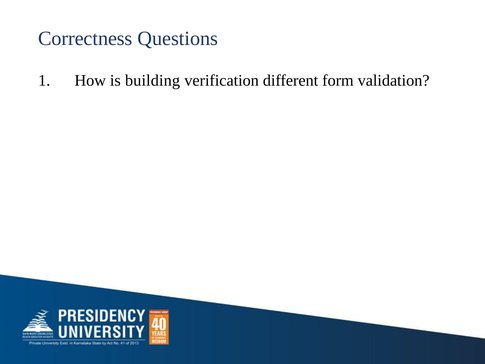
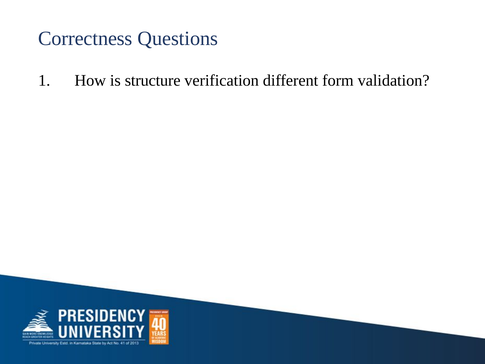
building: building -> structure (153, 80)
